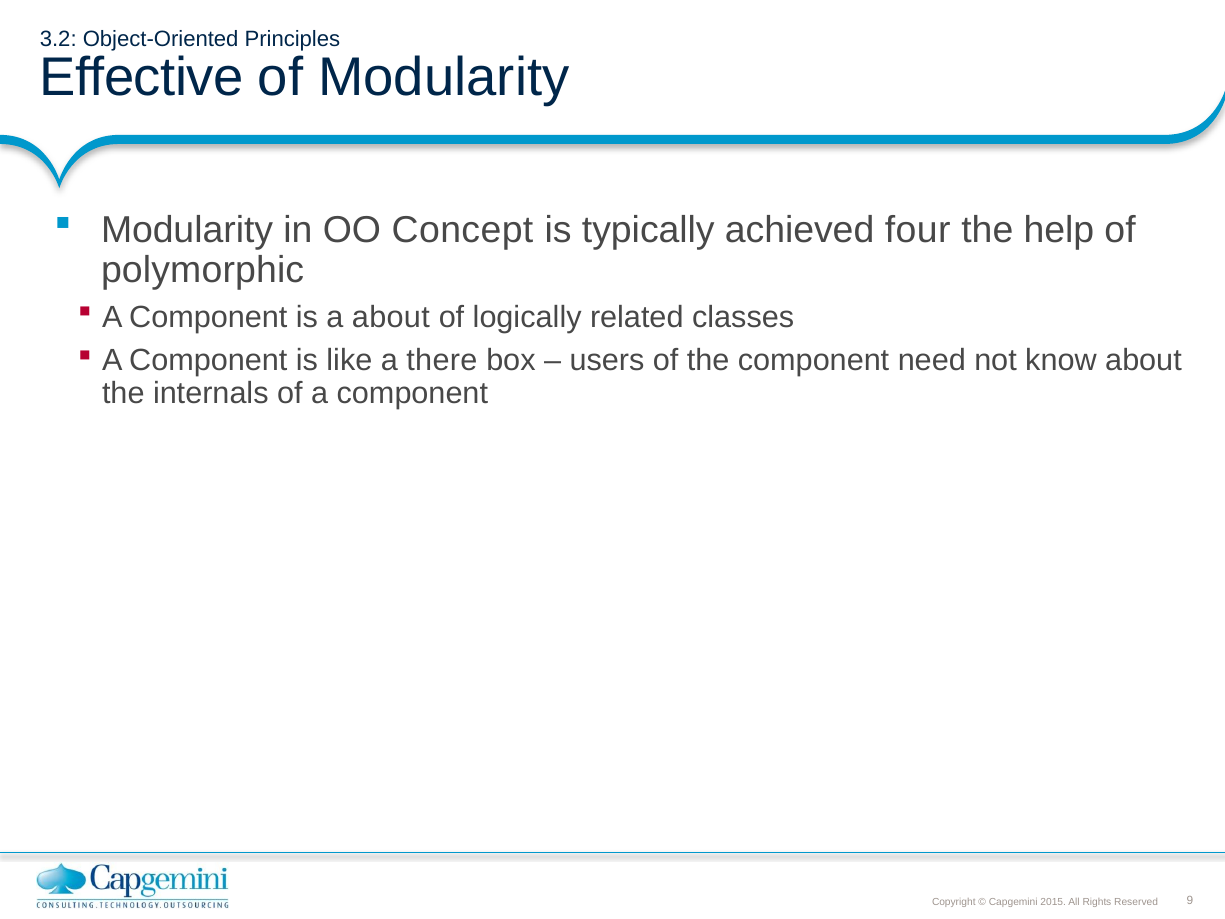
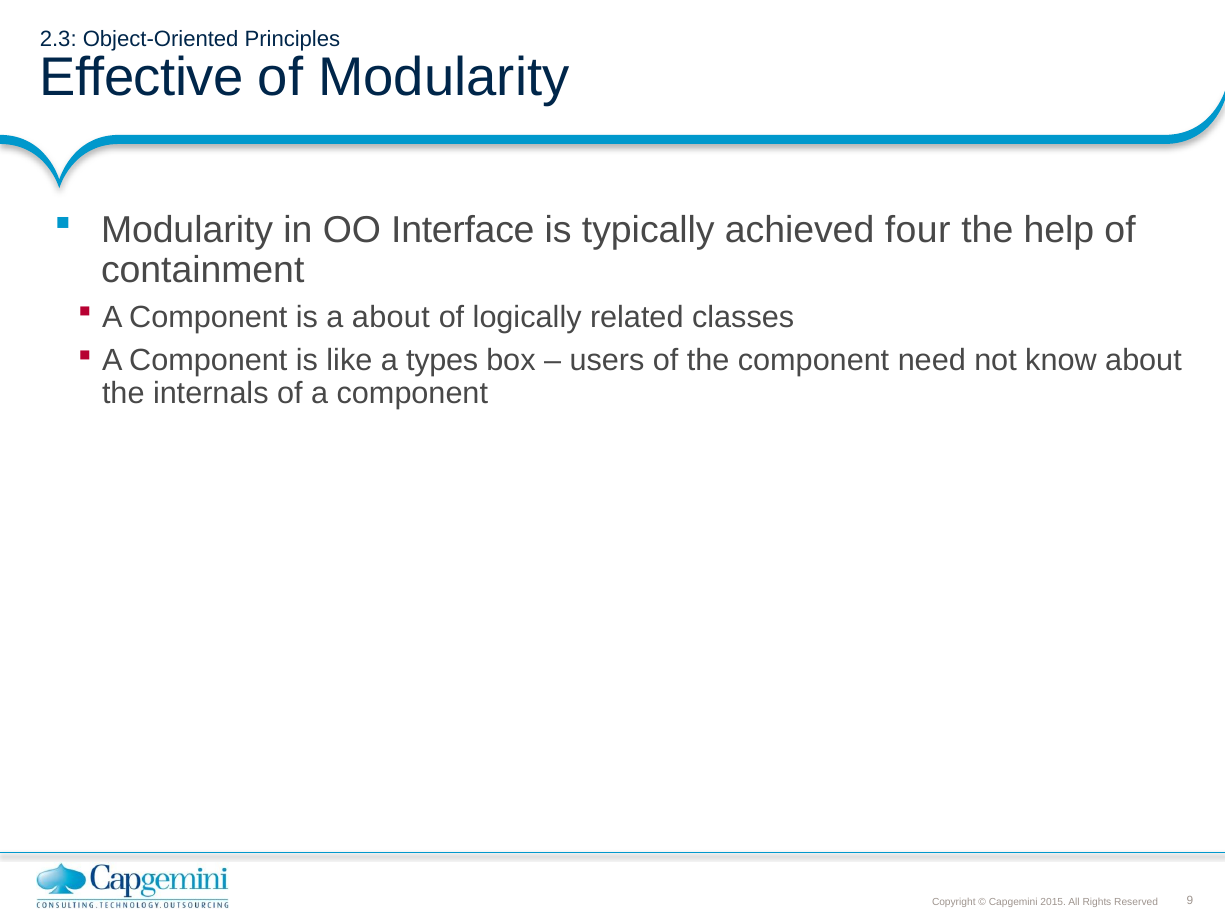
3.2: 3.2 -> 2.3 (58, 39)
Concept: Concept -> Interface (463, 230)
polymorphic: polymorphic -> containment (203, 270)
there: there -> types (442, 361)
